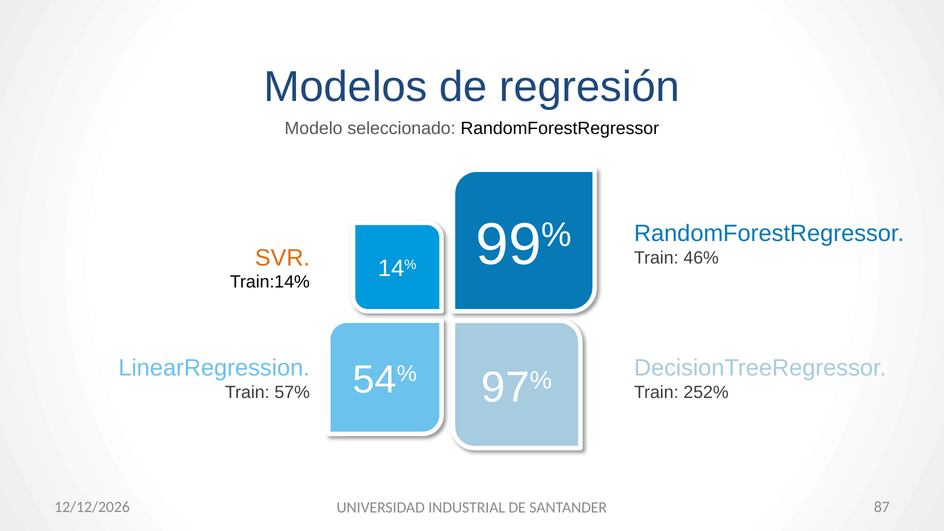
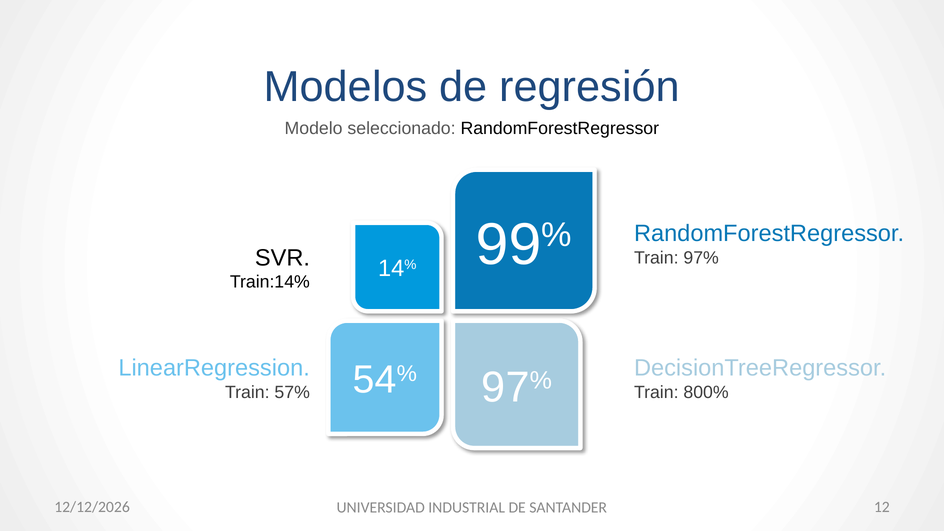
SVR colour: orange -> black (282, 258)
Train 46%: 46% -> 97% (701, 258)
252%: 252% -> 800% (706, 392)
87: 87 -> 12 (882, 507)
